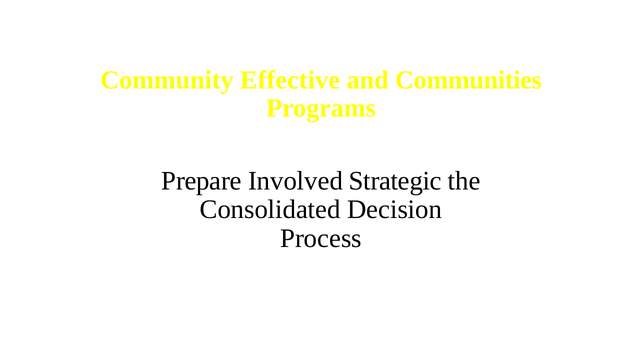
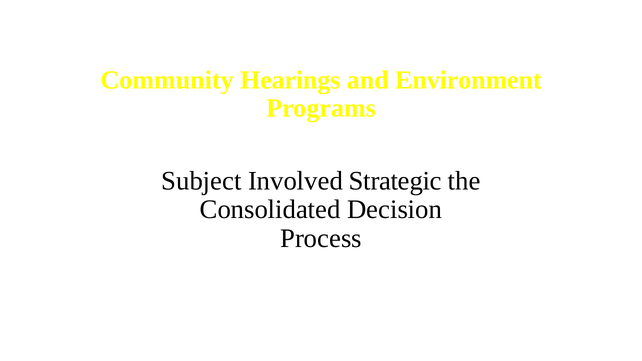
Effective: Effective -> Hearings (290, 80)
Communities: Communities -> Environment (468, 80)
Prepare: Prepare -> Subject (201, 181)
